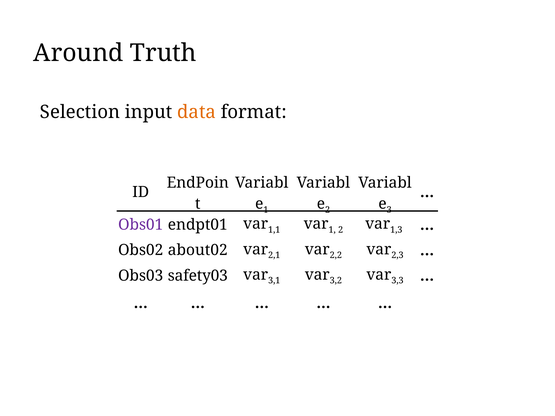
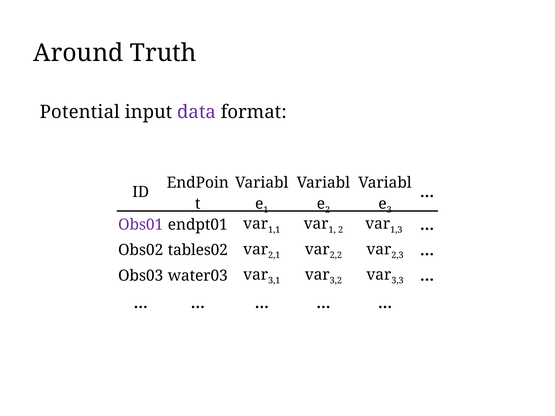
Selection: Selection -> Potential (80, 112)
data colour: orange -> purple (197, 112)
about02: about02 -> tables02 (198, 250)
safety03: safety03 -> water03 (198, 276)
